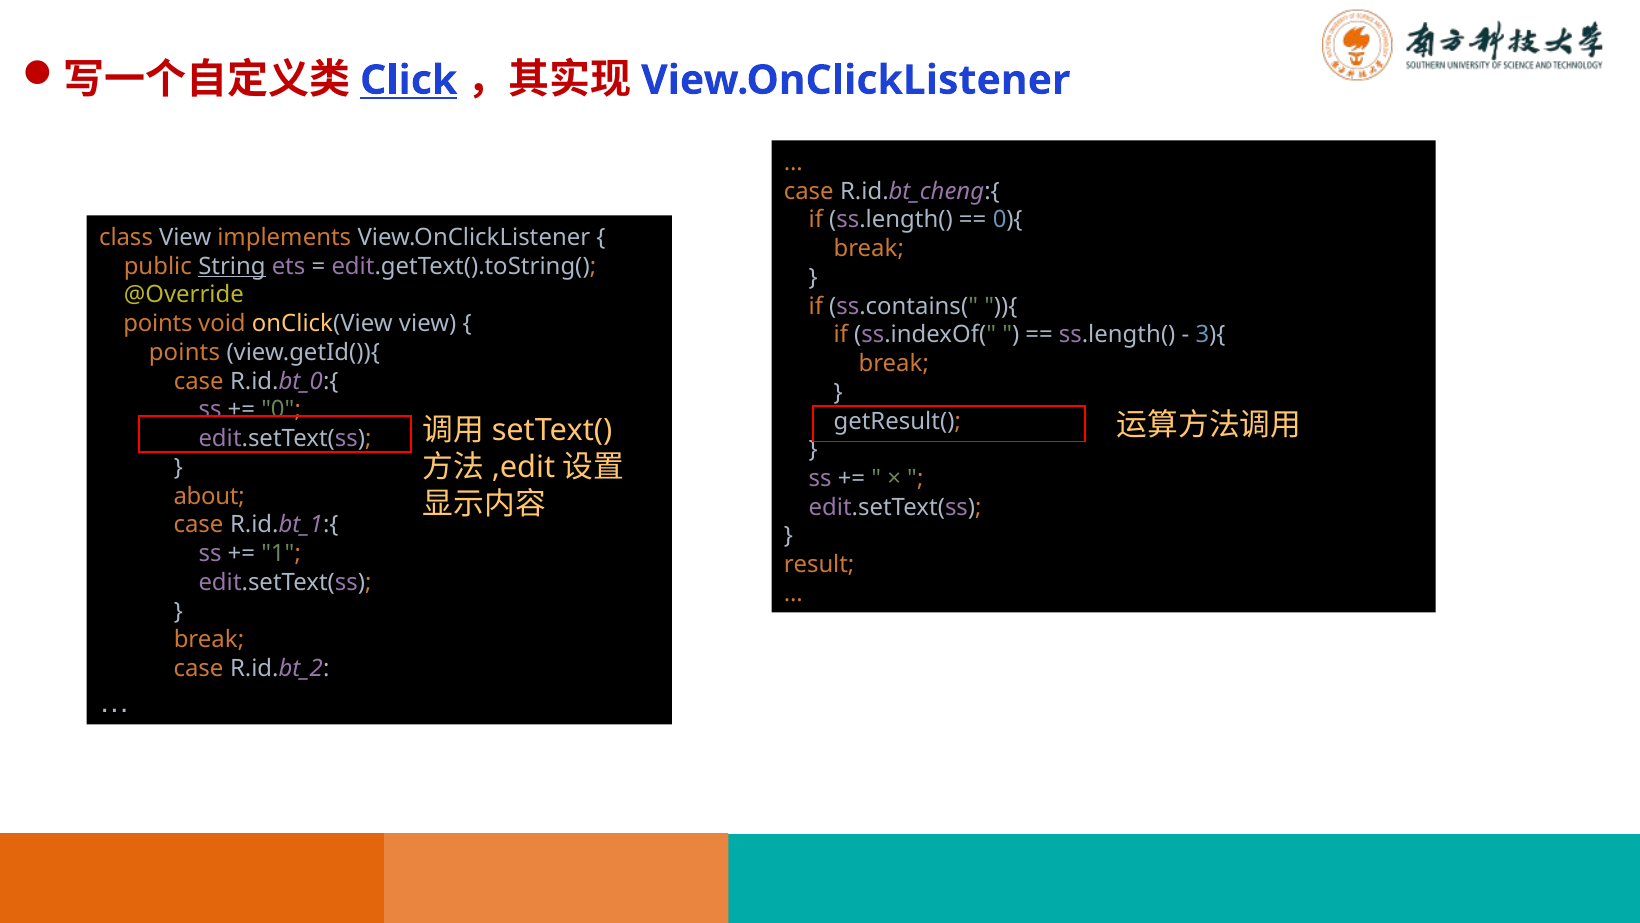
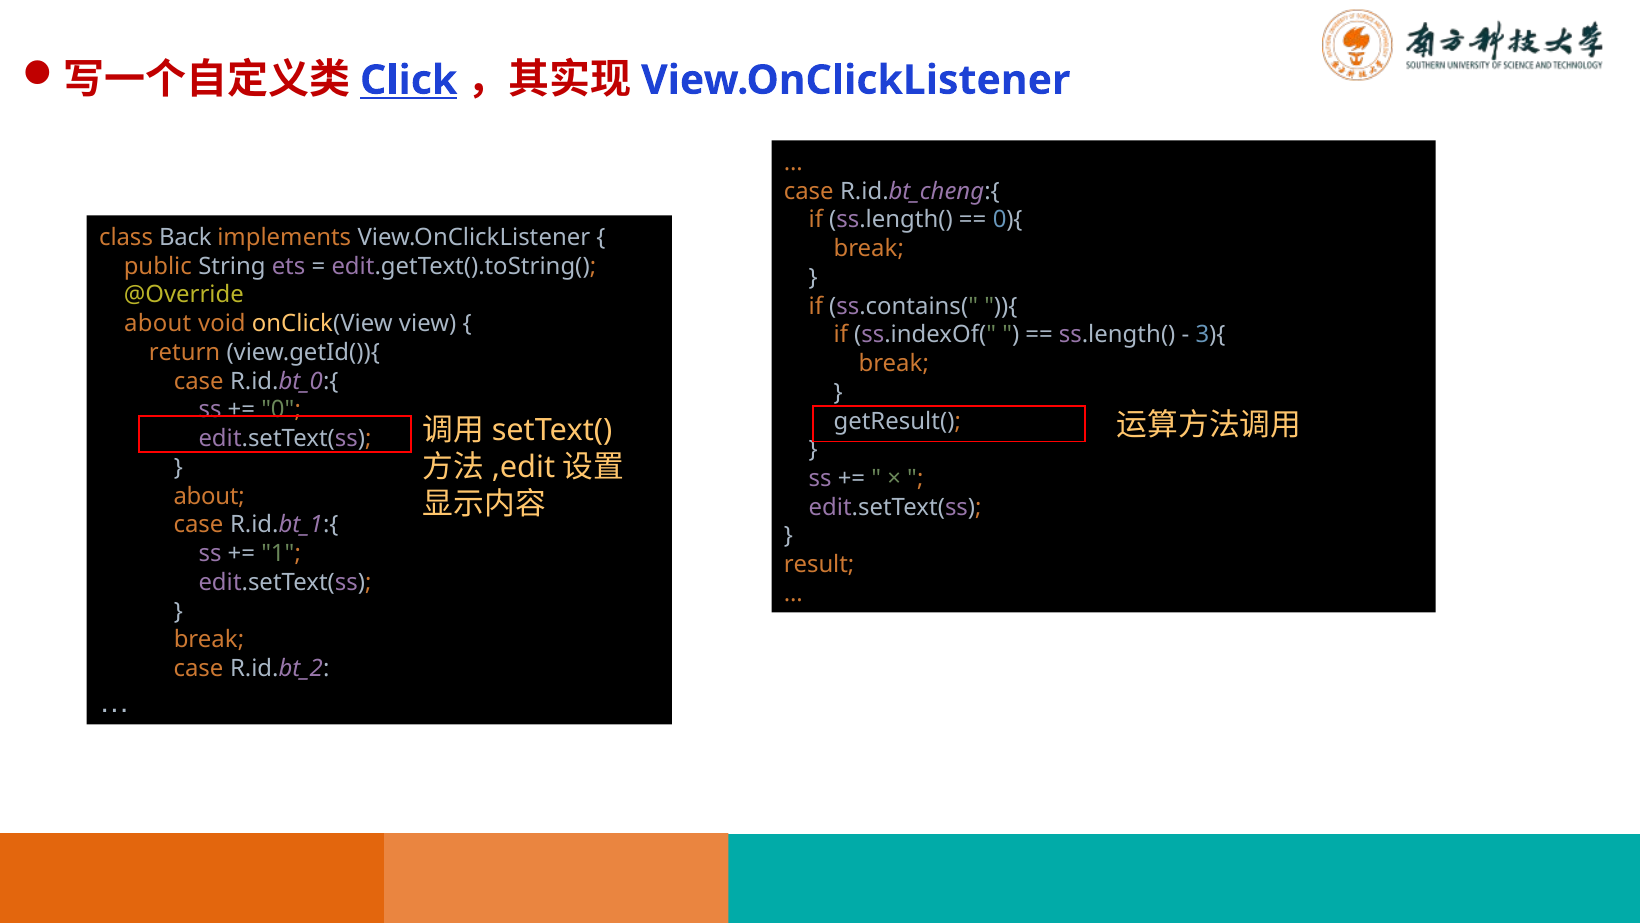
class View: View -> Back (185, 237)
String underline: present -> none (232, 266)
points: points -> about (158, 324)
points: points -> return (185, 352)
